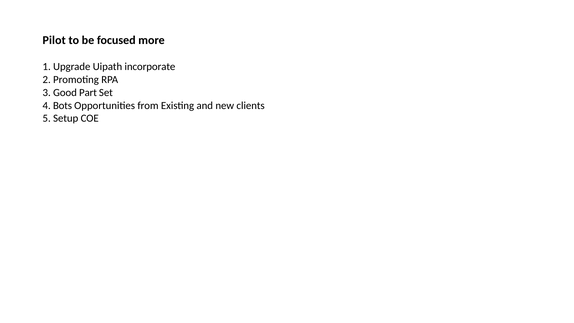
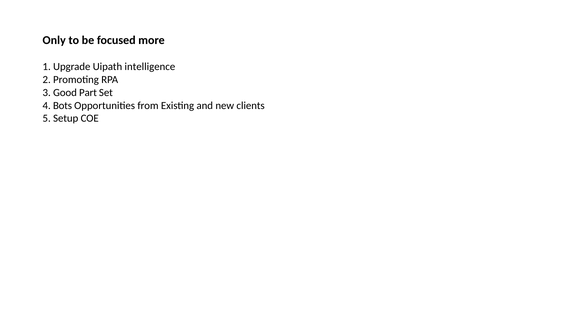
Pilot: Pilot -> Only (54, 40)
incorporate: incorporate -> intelligence (150, 67)
